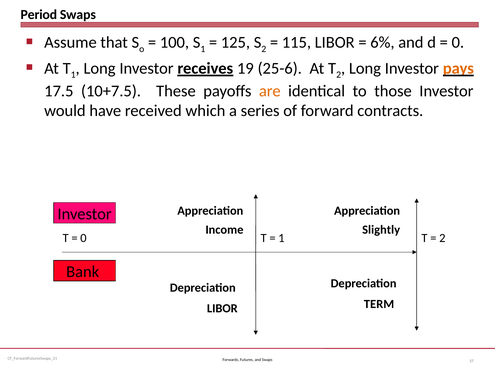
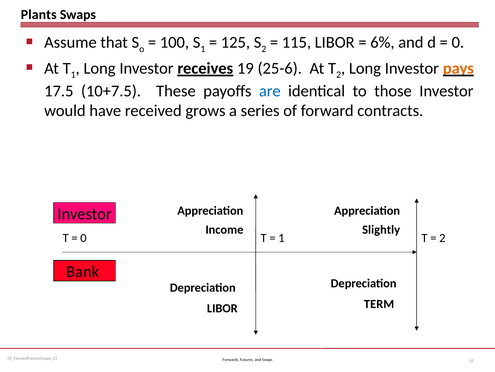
Period: Period -> Plants (39, 15)
are colour: orange -> blue (270, 91)
which: which -> grows (205, 111)
